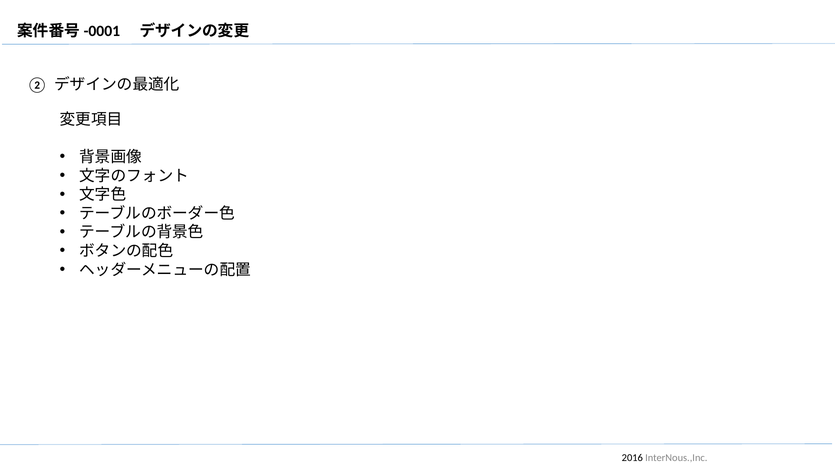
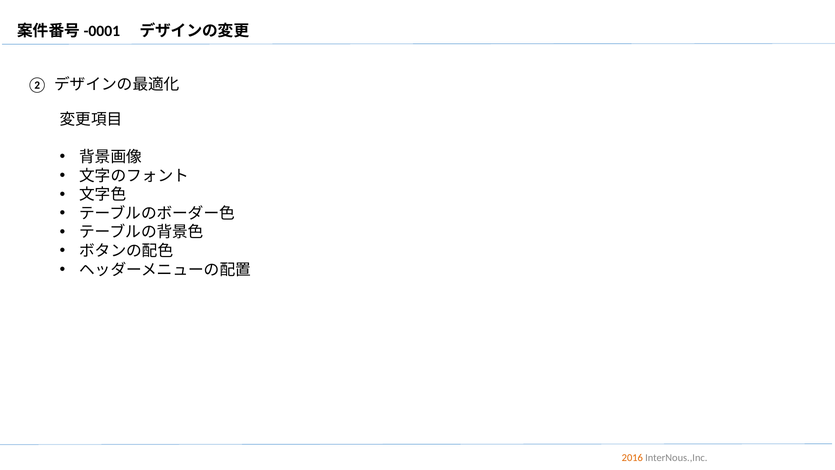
2016 colour: black -> orange (632, 457)
